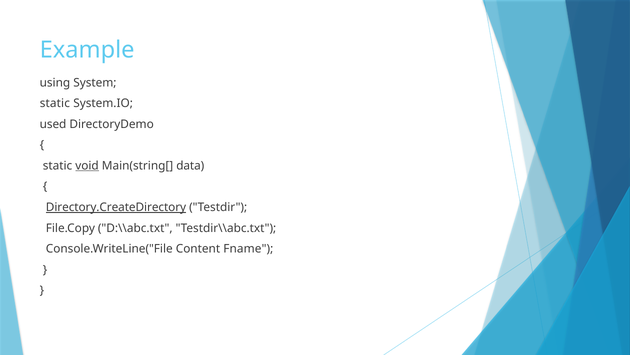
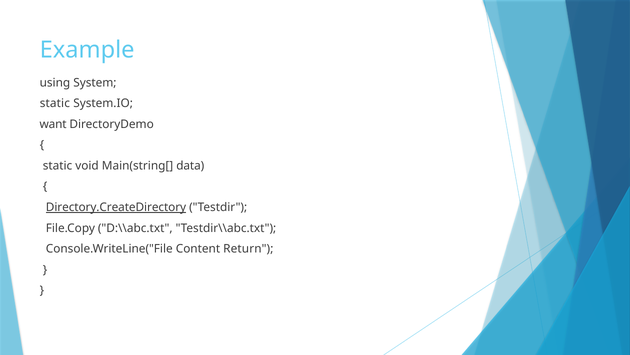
used: used -> want (53, 124)
void underline: present -> none (87, 165)
Fname: Fname -> Return (248, 248)
